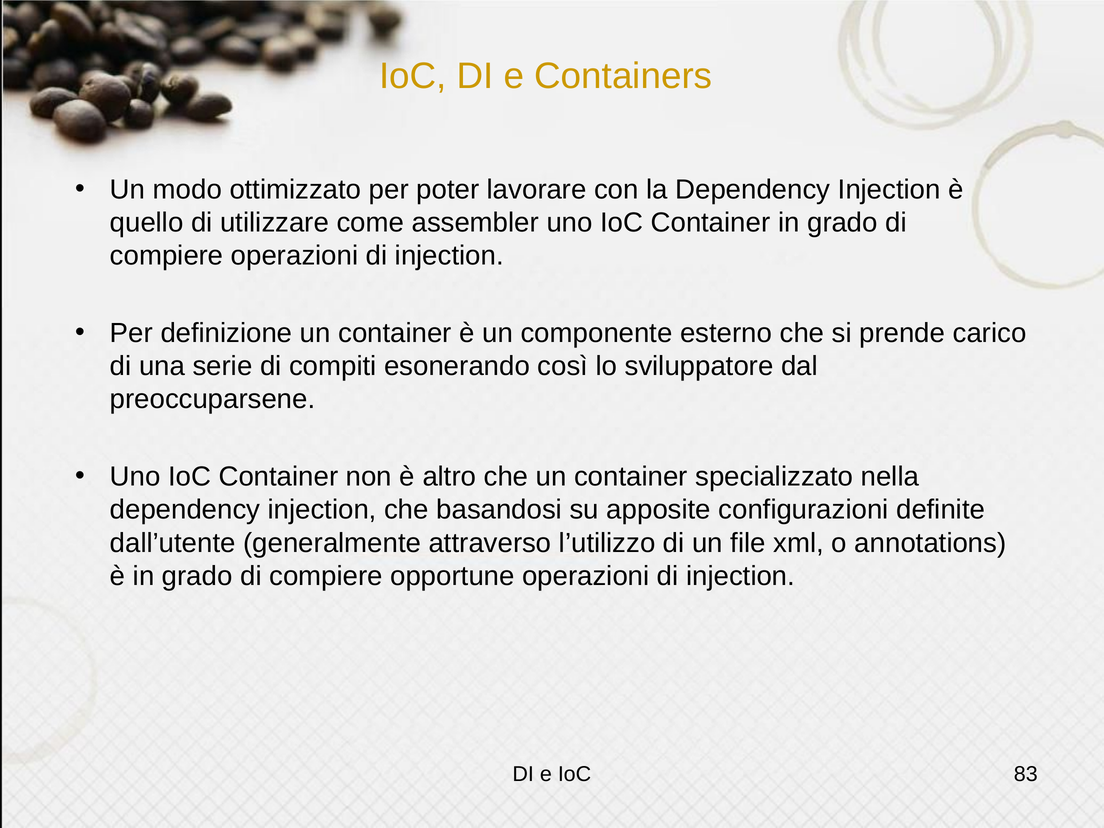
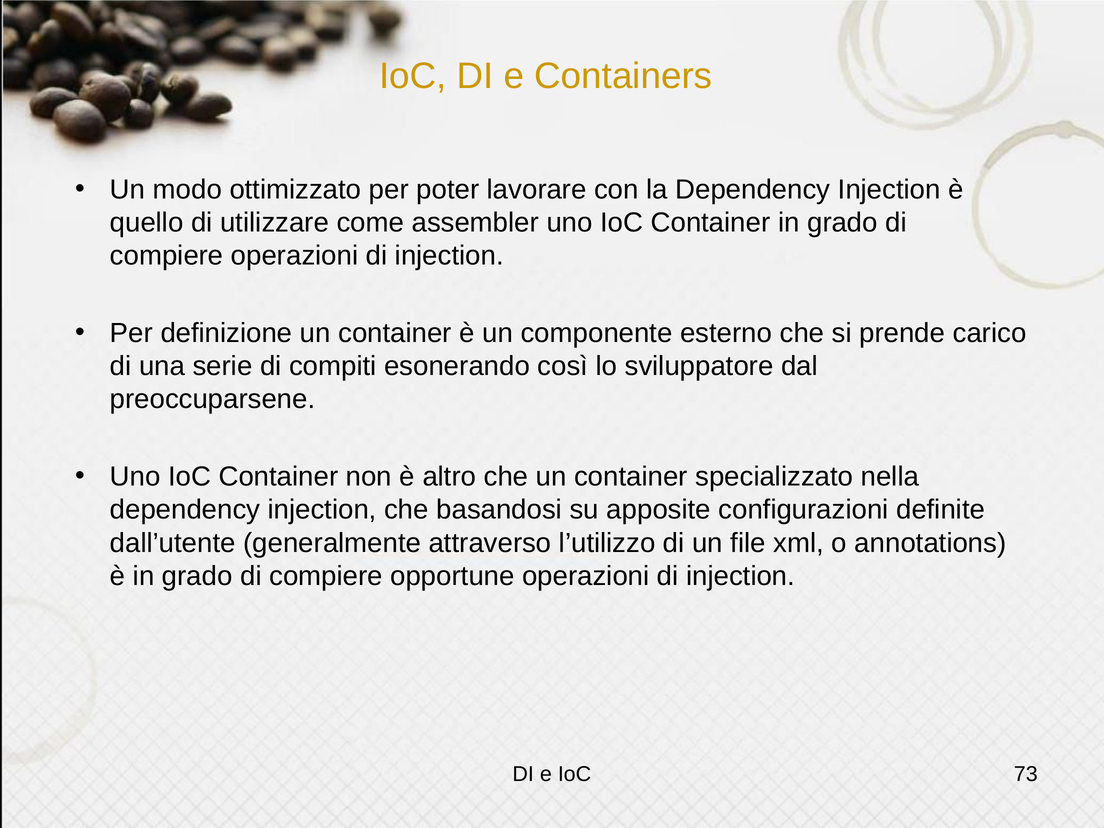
83: 83 -> 73 (1026, 774)
